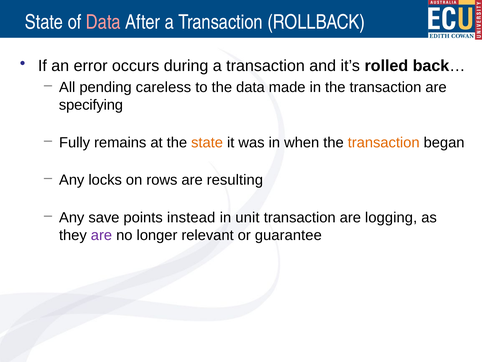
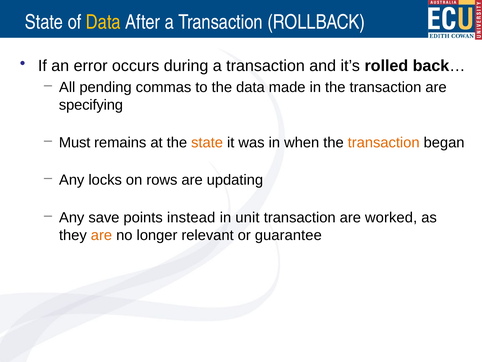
Data colour: pink -> yellow (103, 22)
careless: careless -> commas (164, 87)
Fully: Fully -> Must (75, 142)
resulting: resulting -> updating (235, 180)
logging: logging -> worked (391, 217)
are colour: purple -> orange (101, 235)
